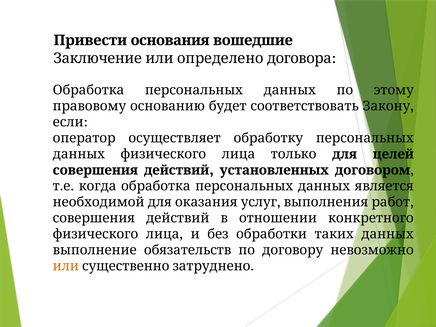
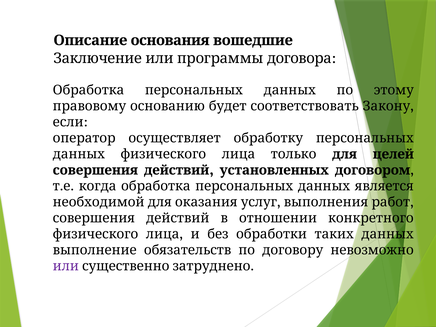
Привести: Привести -> Описание (90, 40)
определено: определено -> программы (220, 58)
или colour: orange -> purple (66, 266)
